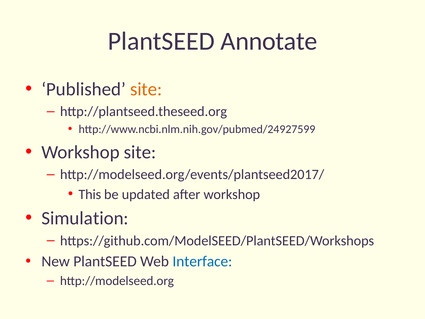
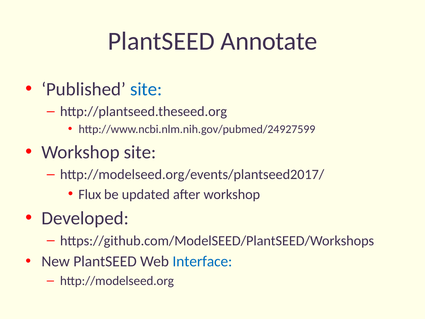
site colour: orange -> blue (146, 89)
This: This -> Flux (90, 194)
Simulation: Simulation -> Developed (85, 218)
